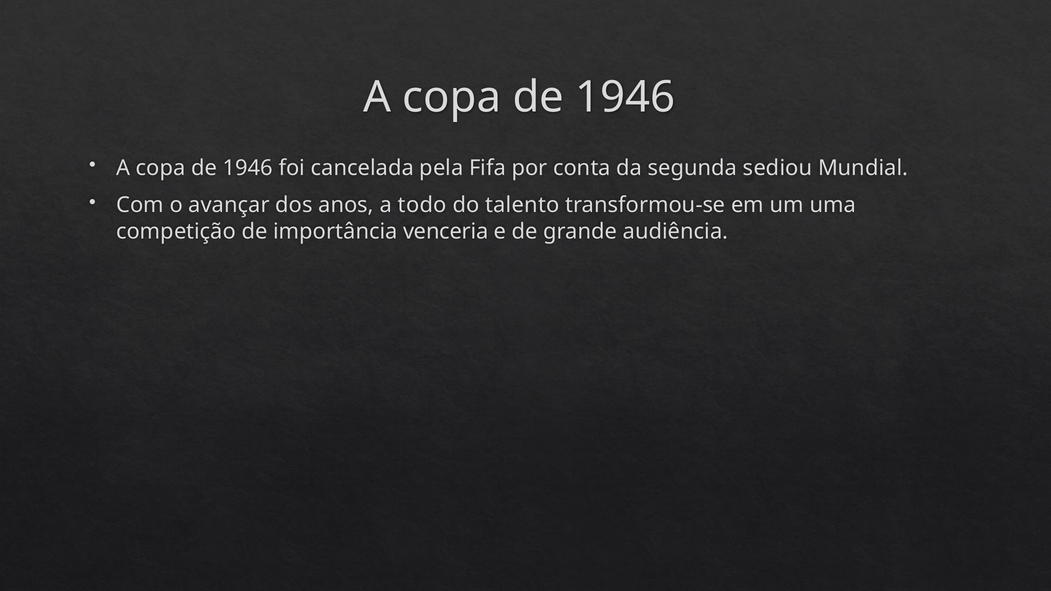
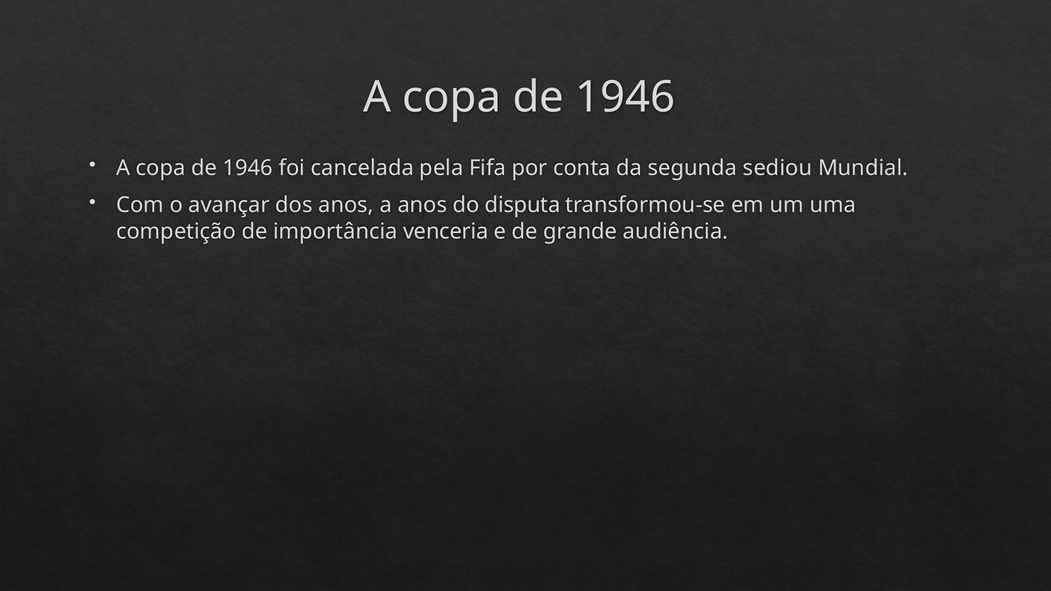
a todo: todo -> anos (422, 205)
talento: talento -> disputa (523, 205)
